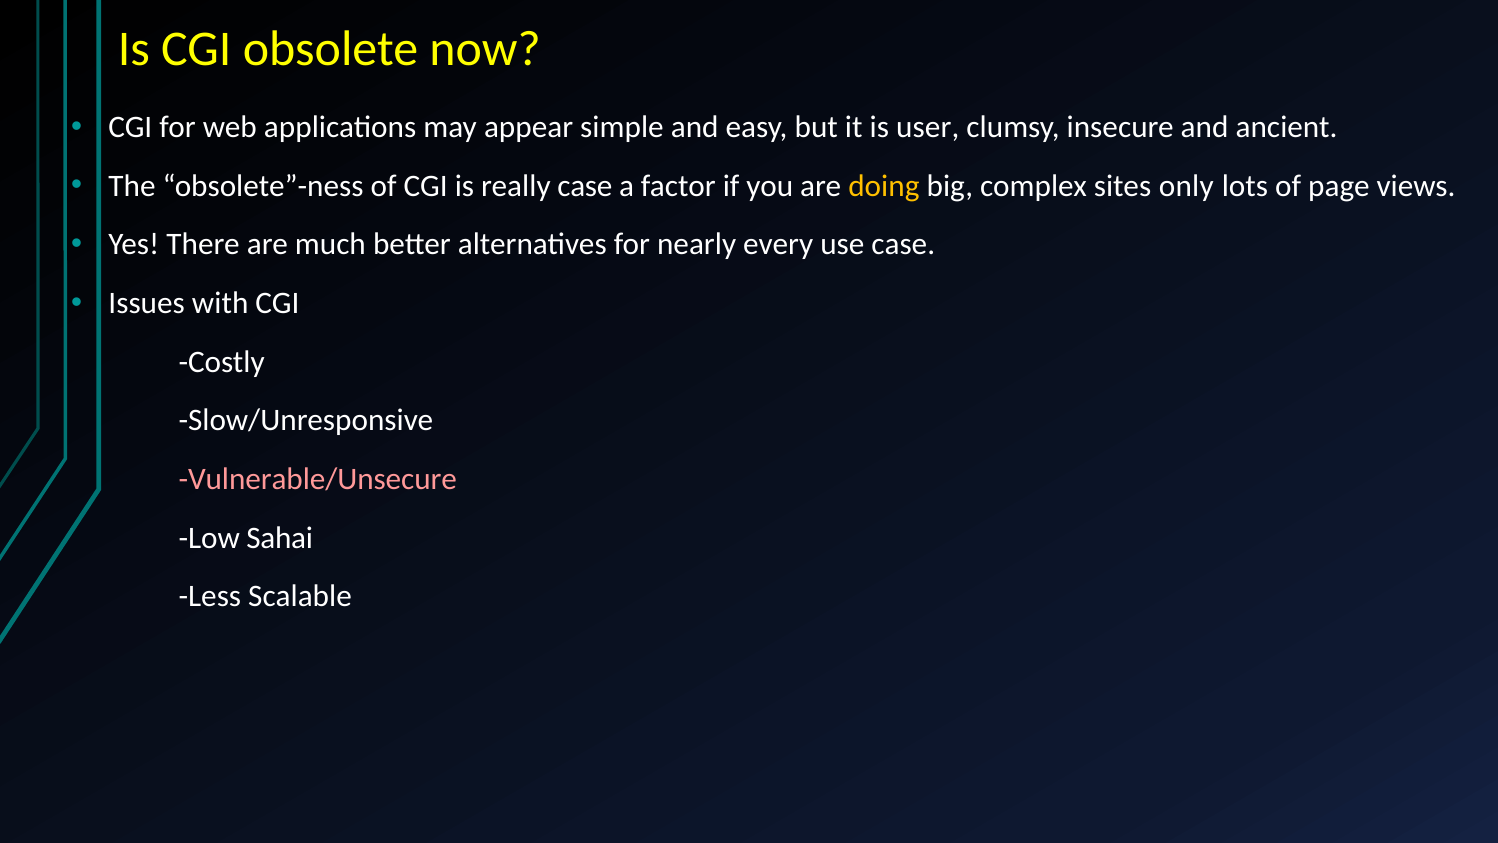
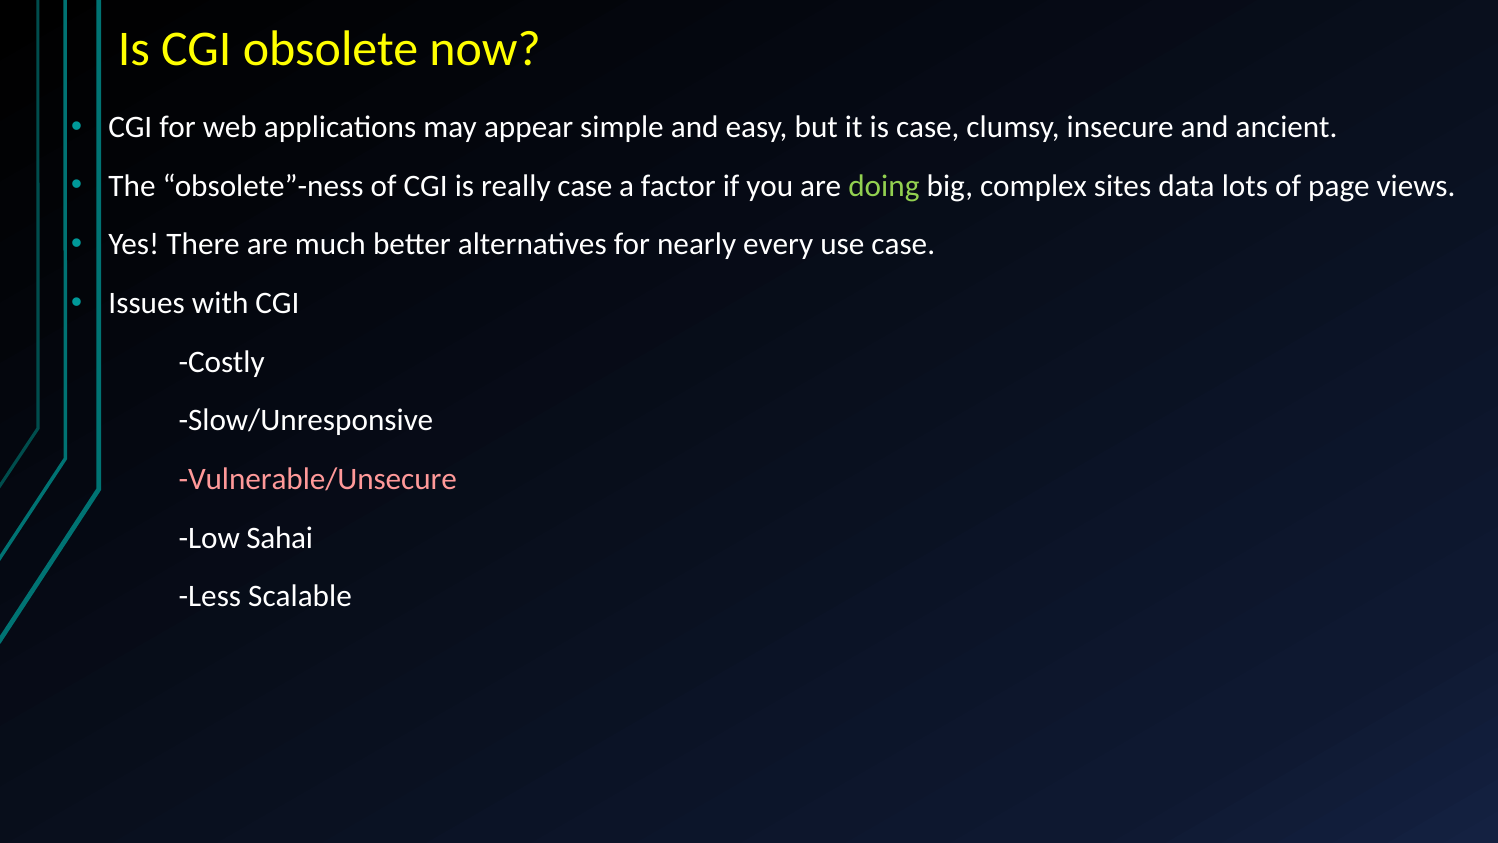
is user: user -> case (928, 127)
doing colour: yellow -> light green (884, 186)
only: only -> data (1187, 186)
